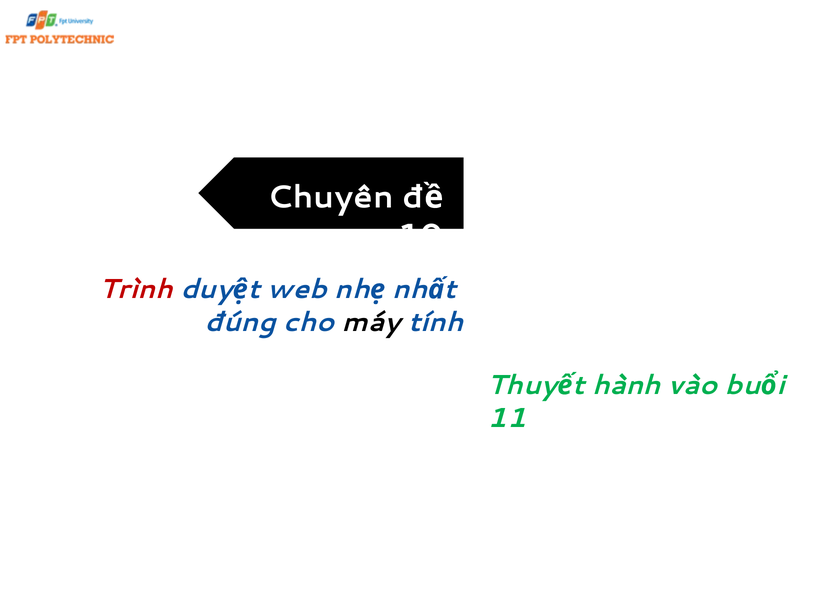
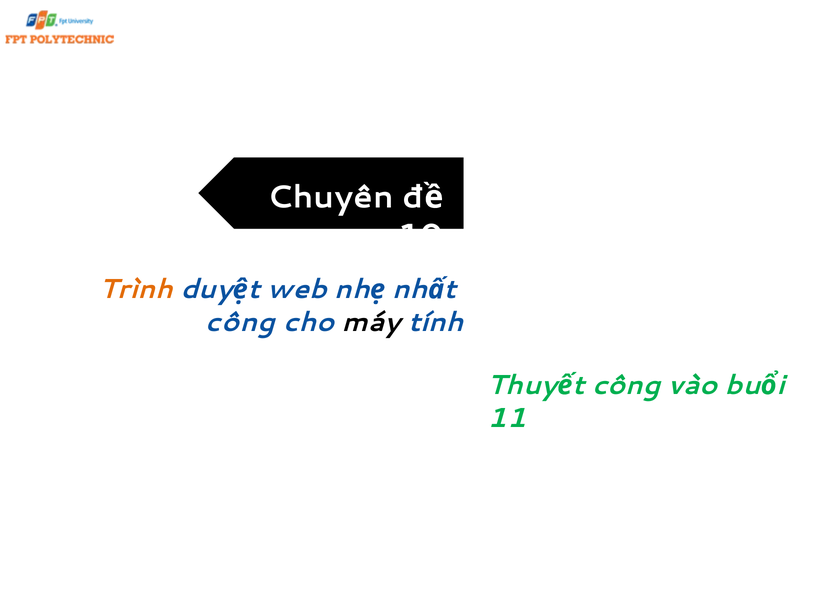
Trình colour: red -> orange (136, 289)
đúng: đúng -> công (240, 322)
hành: hành -> công (626, 385)
